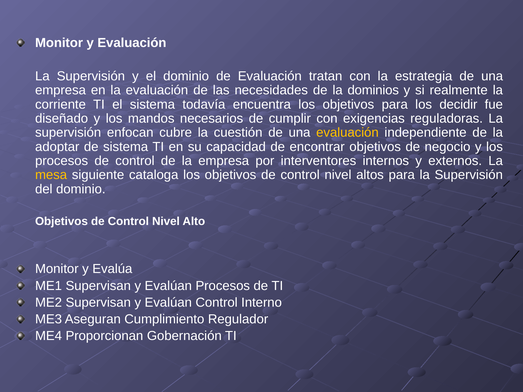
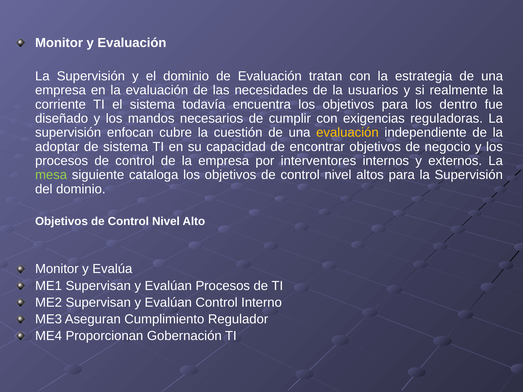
dominios: dominios -> usuarios (373, 90)
decidir: decidir -> dentro (458, 105)
mesa colour: yellow -> light green (51, 175)
